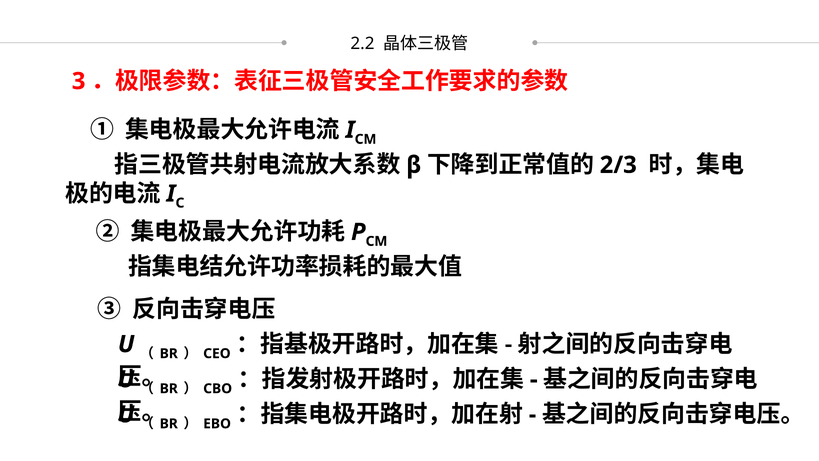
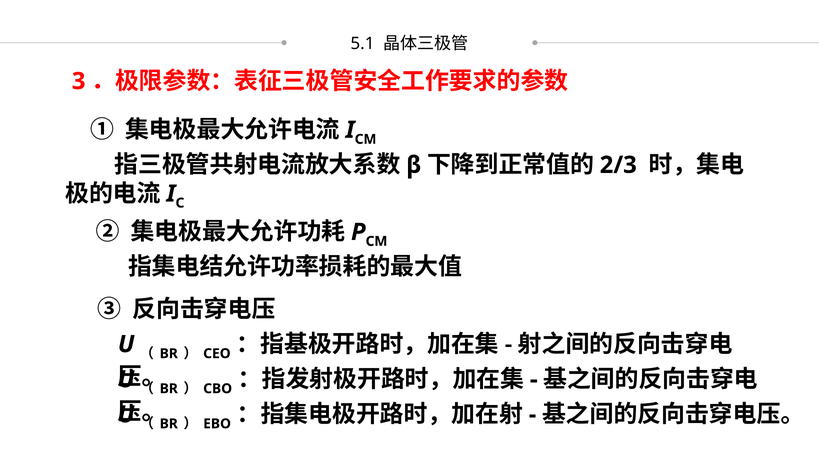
2.2: 2.2 -> 5.1 (362, 44)
